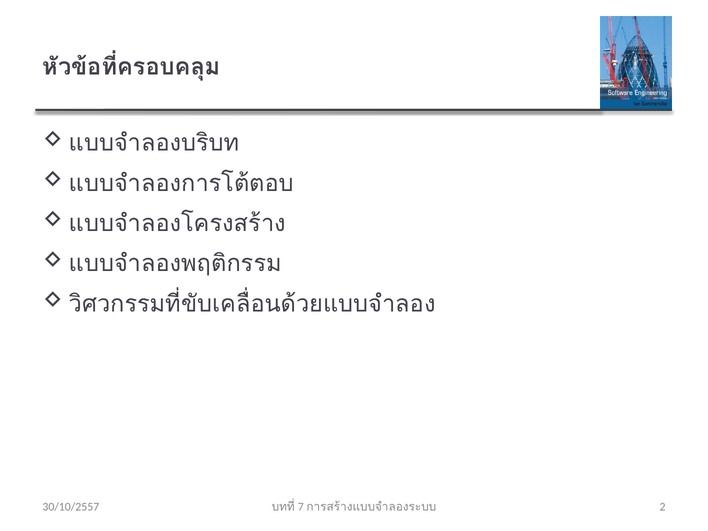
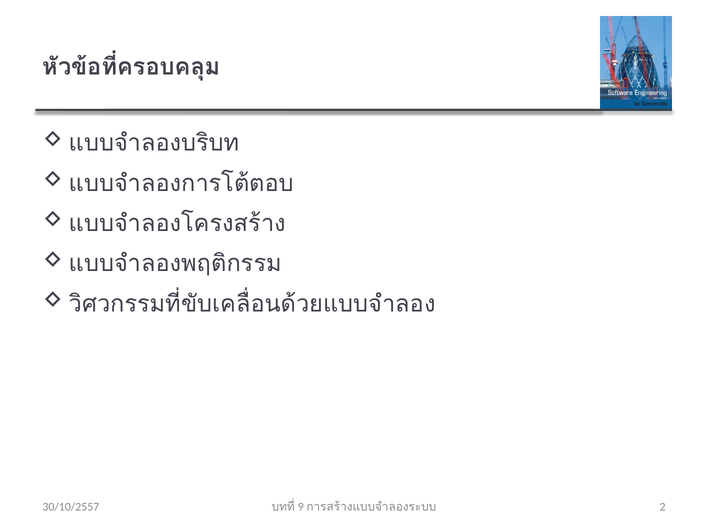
7: 7 -> 9 (301, 507)
